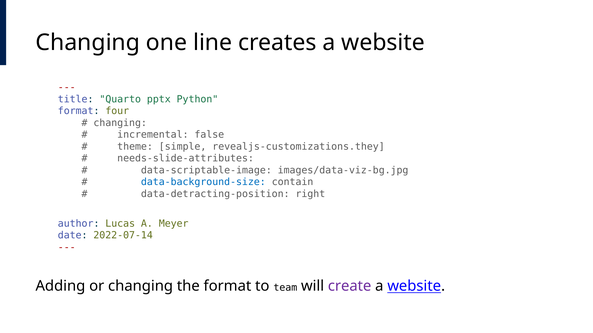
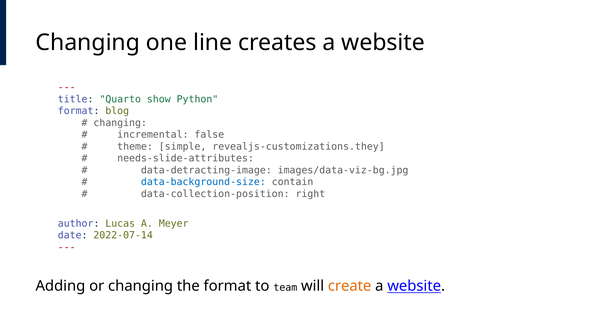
pptx: pptx -> show (159, 99)
four: four -> blog (117, 111)
data-scriptable-image: data-scriptable-image -> data-detracting-image (206, 170)
data-detracting-position: data-detracting-position -> data-collection-position (215, 194)
create colour: purple -> orange (350, 286)
